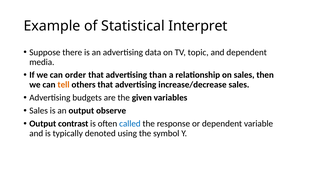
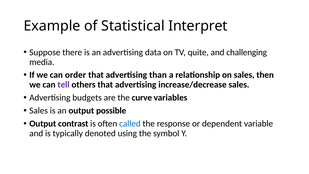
topic: topic -> quite (198, 52)
and dependent: dependent -> challenging (247, 52)
tell colour: orange -> purple (64, 85)
given: given -> curve (142, 98)
observe: observe -> possible (111, 111)
